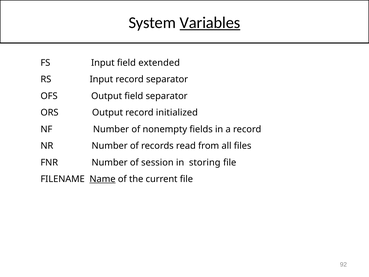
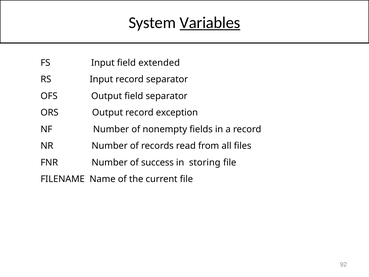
initialized: initialized -> exception (177, 113)
session: session -> success (157, 162)
Name underline: present -> none (103, 179)
